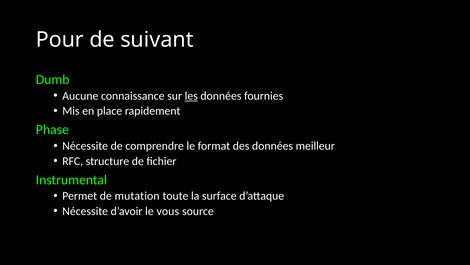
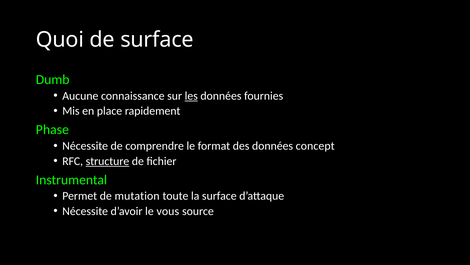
Pour: Pour -> Quoi (60, 39)
de suivant: suivant -> surface (157, 39)
meilleur: meilleur -> concept (315, 146)
structure underline: none -> present (107, 161)
